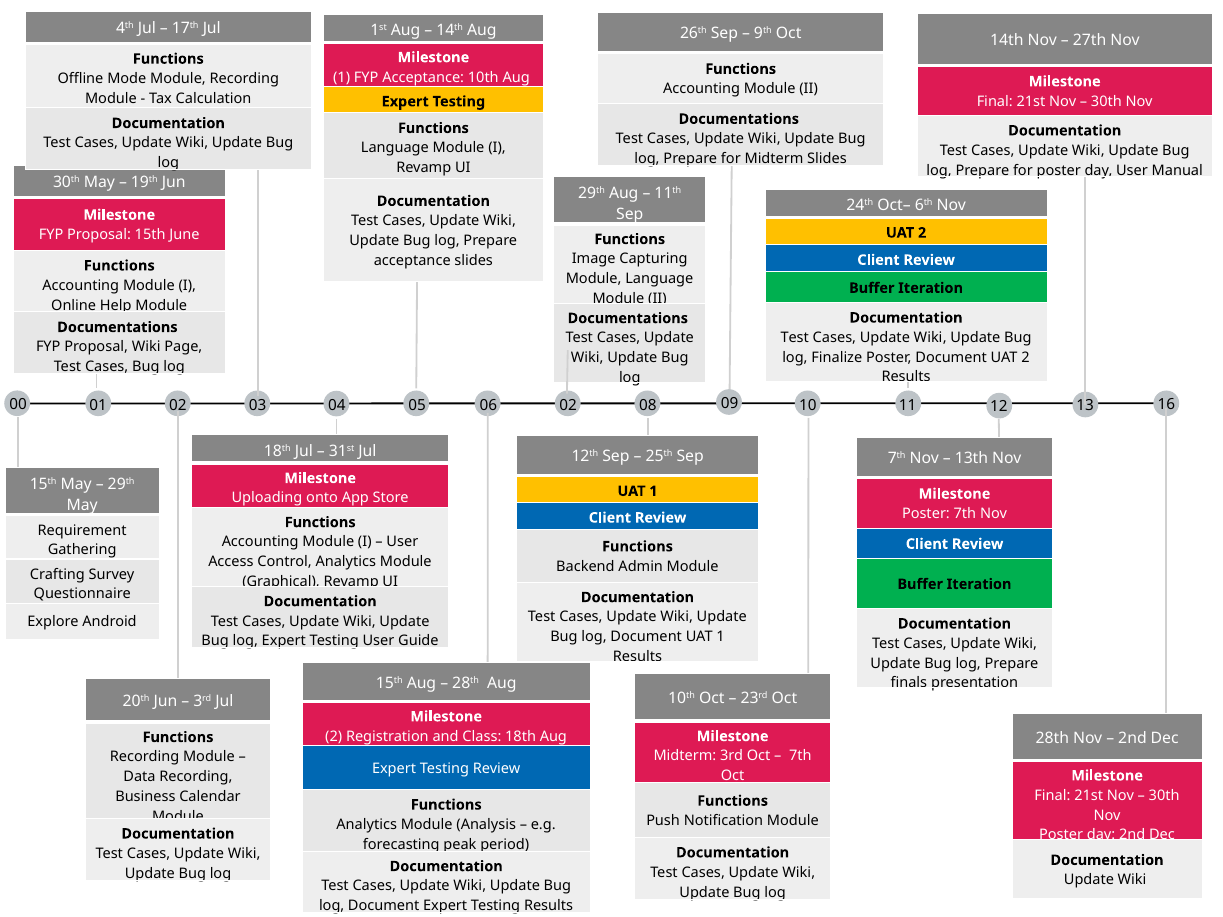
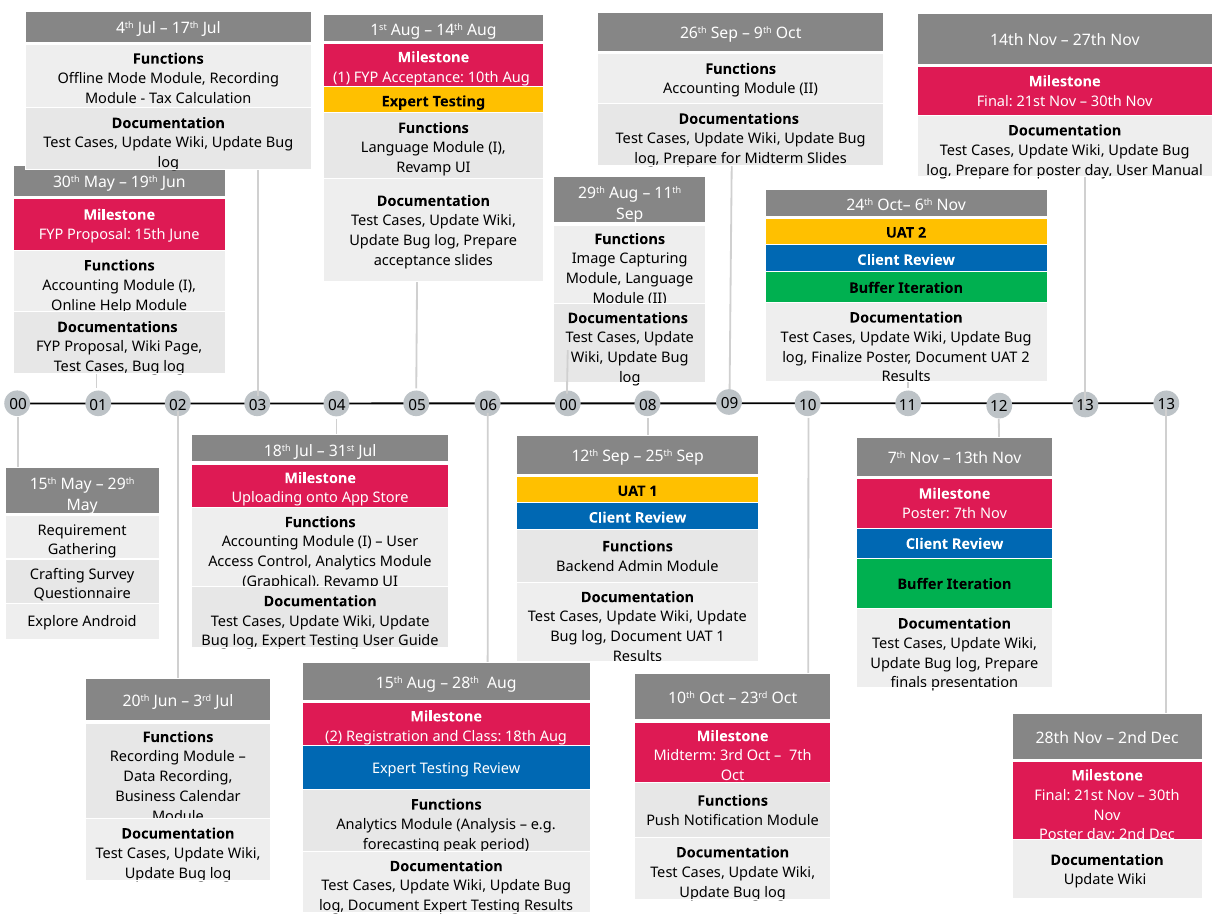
06 02: 02 -> 00 (568, 405)
13 16: 16 -> 13 (1166, 404)
